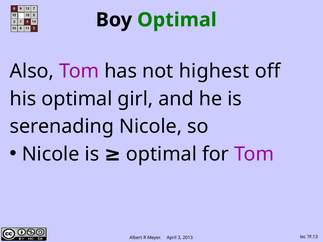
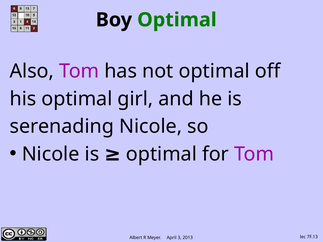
not highest: highest -> optimal (214, 71)
